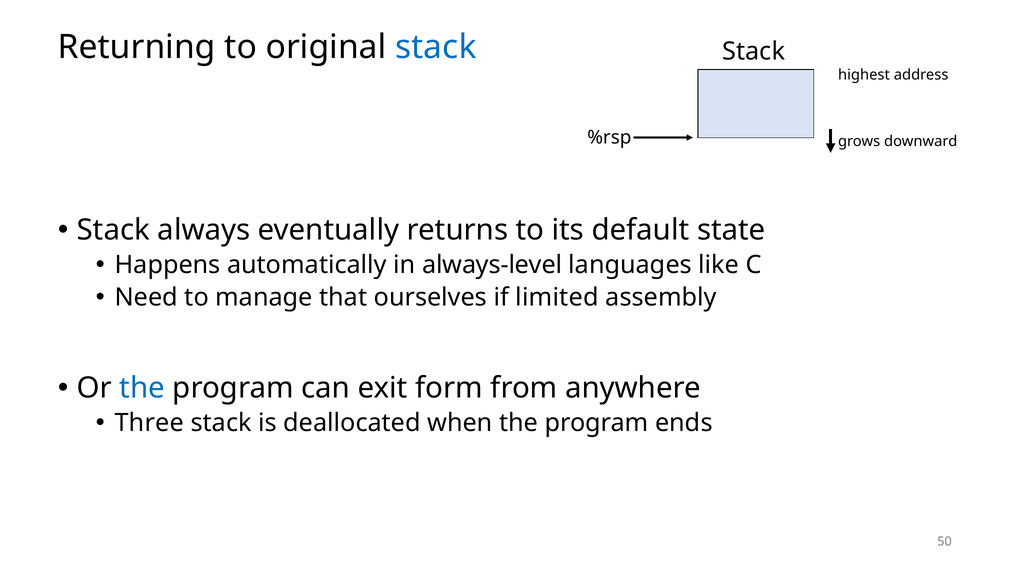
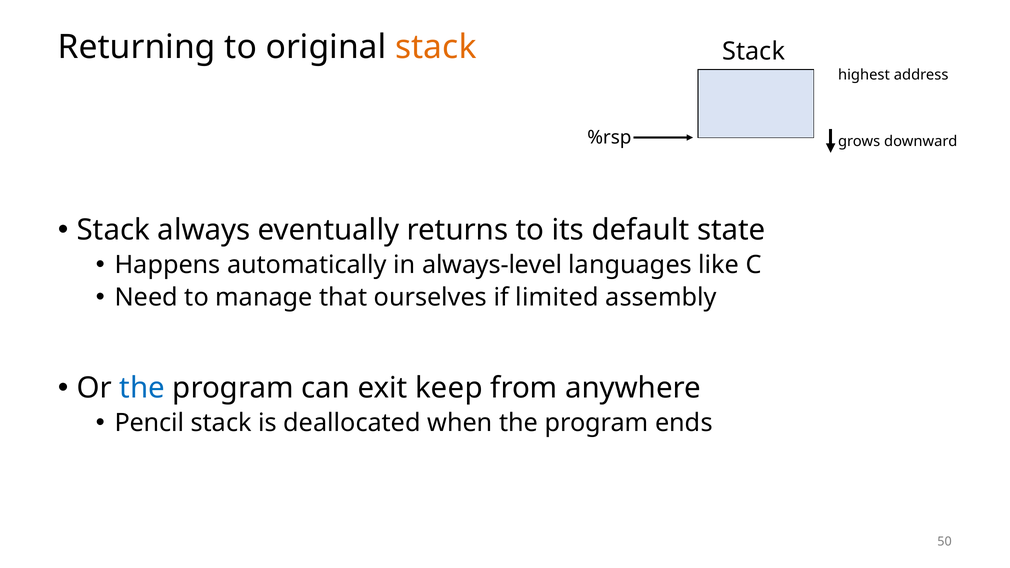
stack colour: blue -> orange (436, 47)
form: form -> keep (449, 388)
Three: Three -> Pencil (149, 423)
